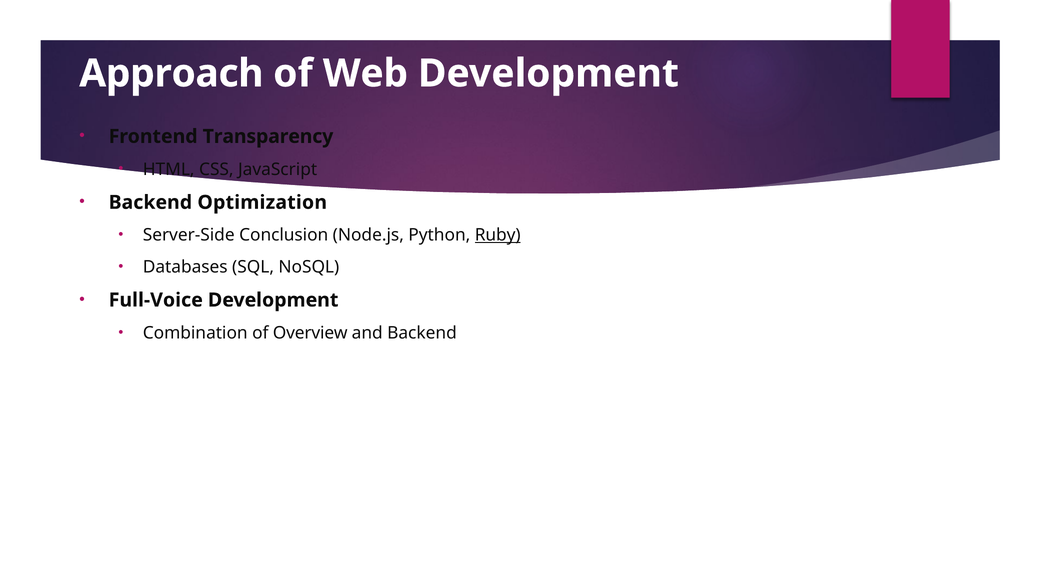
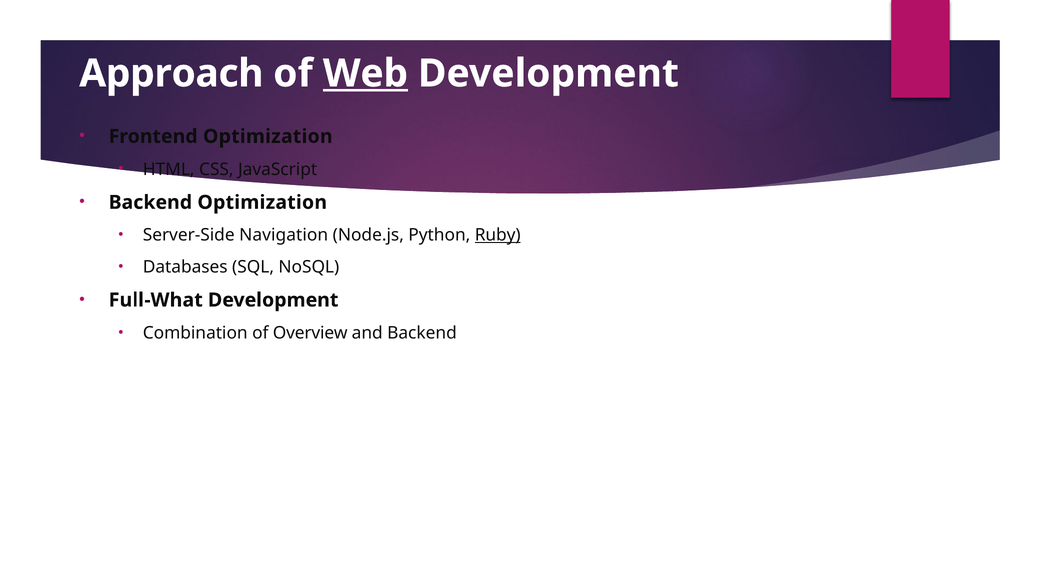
Web underline: none -> present (365, 73)
Frontend Transparency: Transparency -> Optimization (268, 136)
Conclusion: Conclusion -> Navigation (284, 235)
Full-Voice: Full-Voice -> Full-What (156, 300)
